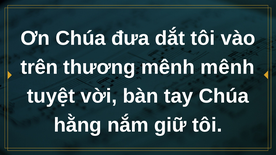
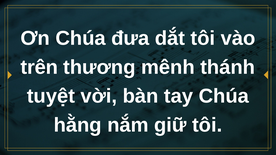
mênh mênh: mênh -> thánh (228, 67)
